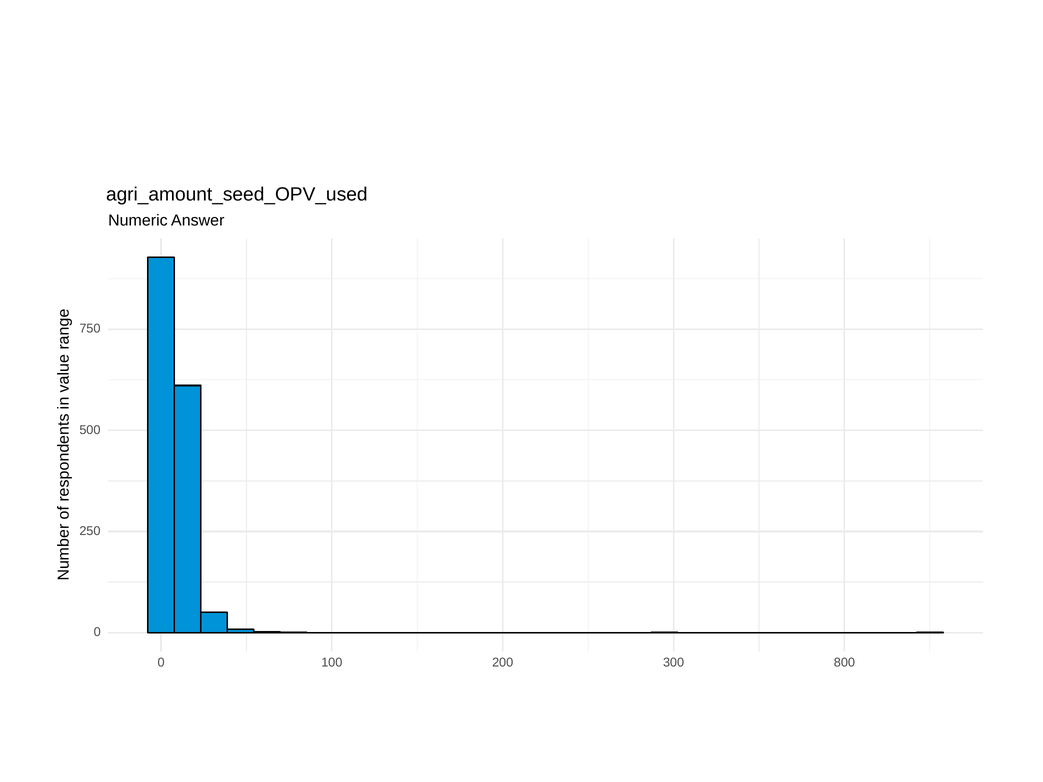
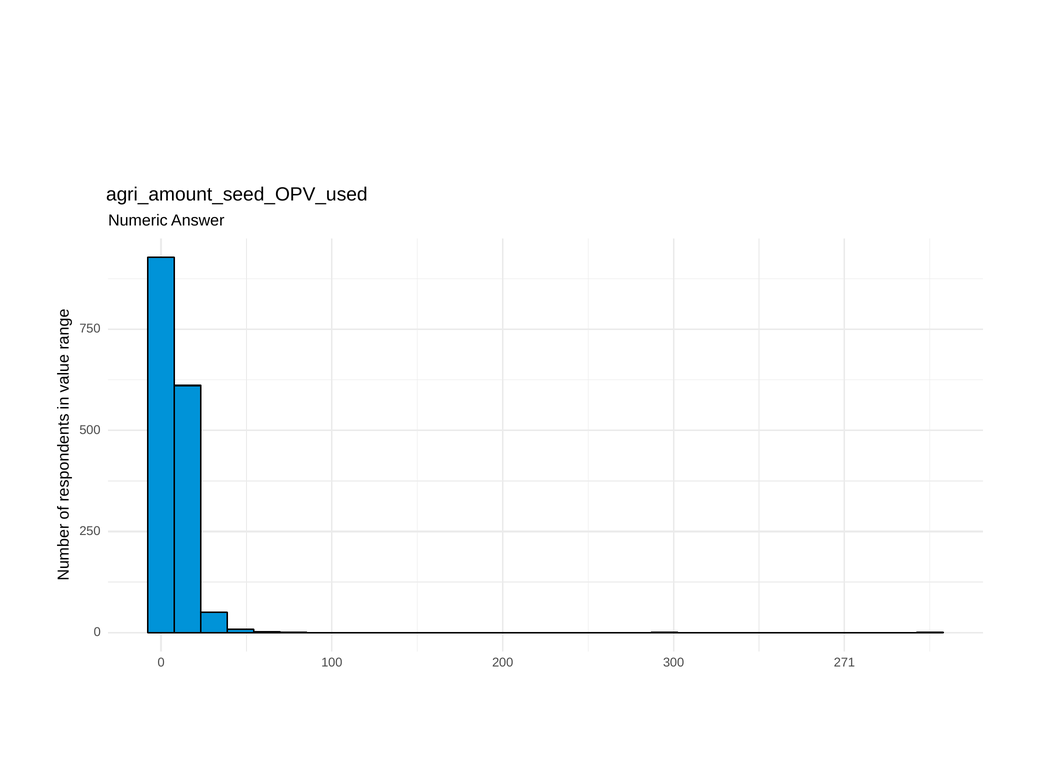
800: 800 -> 271 (844, 663)
